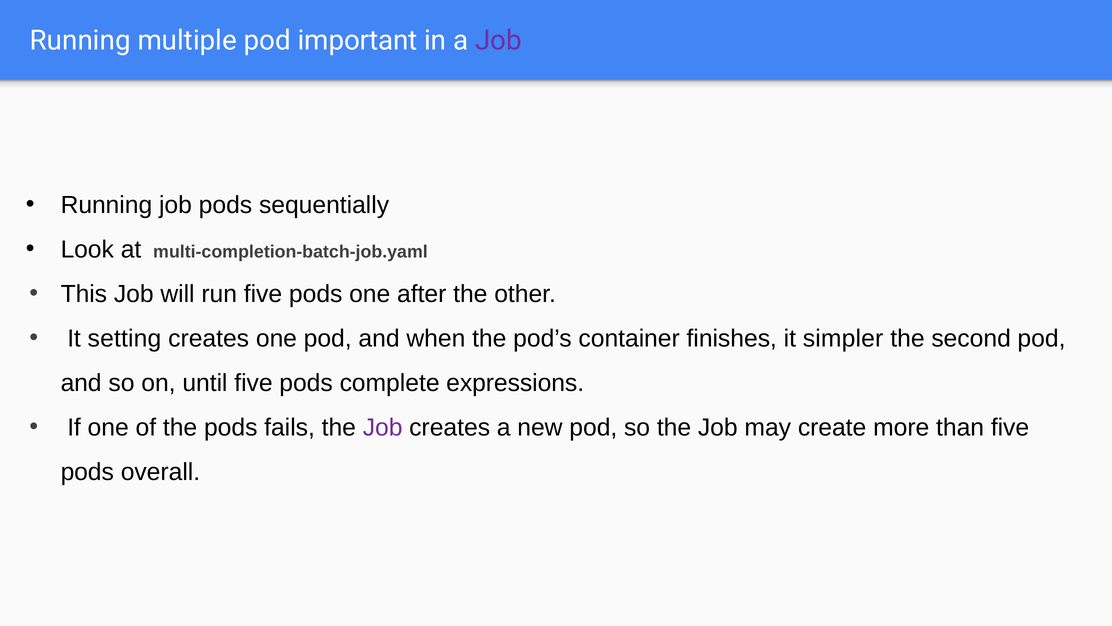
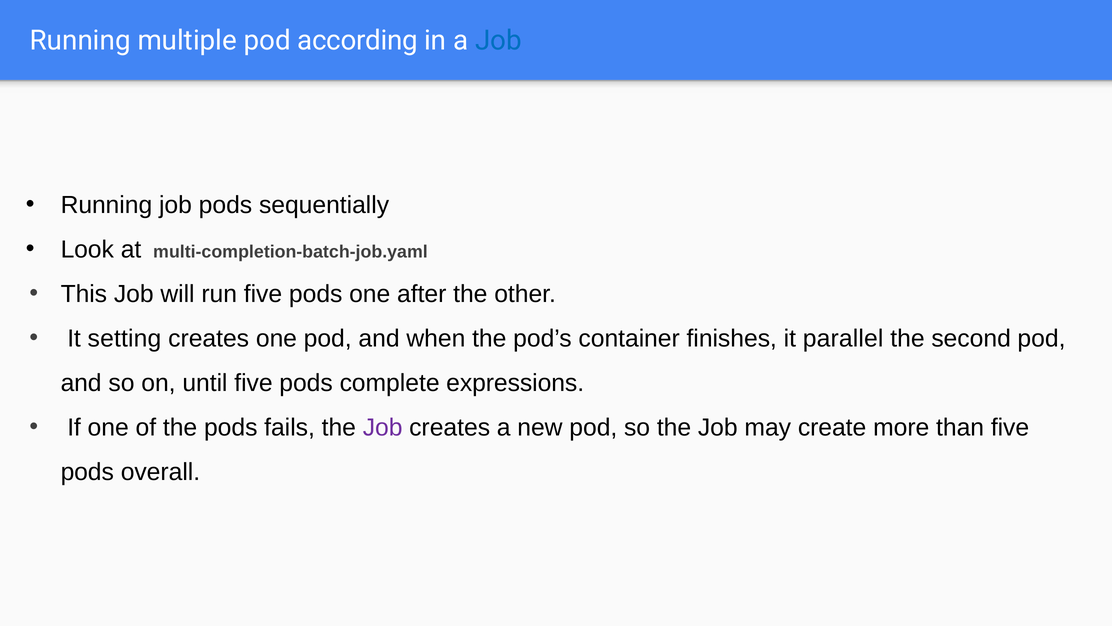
important: important -> according (358, 41)
Job colour: purple -> blue (498, 41)
simpler: simpler -> parallel (843, 338)
